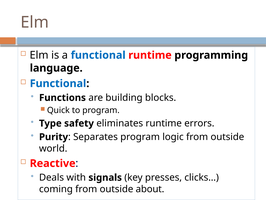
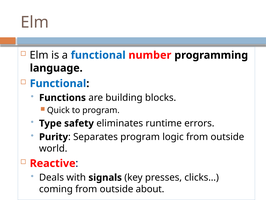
functional runtime: runtime -> number (150, 55)
